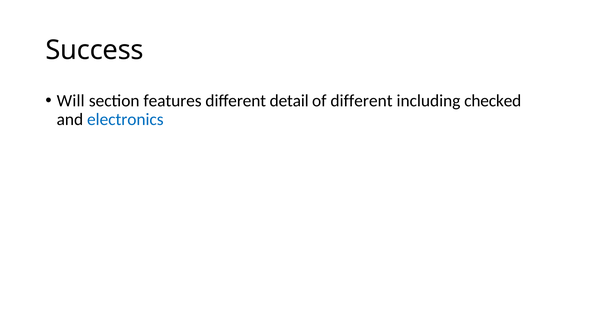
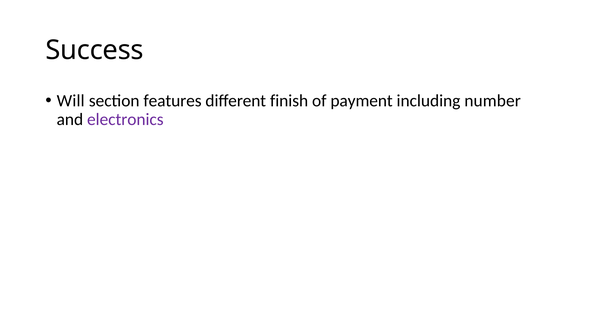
detail: detail -> finish (289, 101)
of different: different -> payment (362, 101)
checked: checked -> number (493, 101)
electronics colour: blue -> purple (125, 120)
